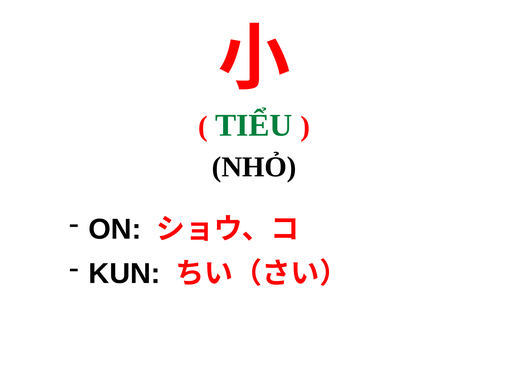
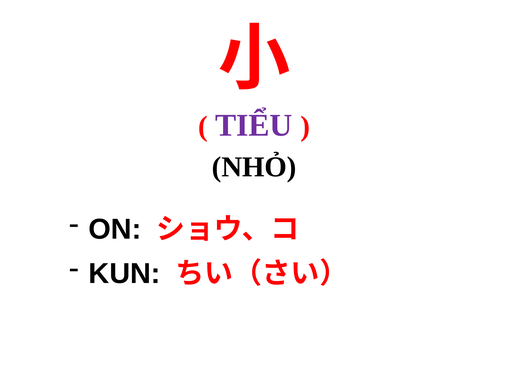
TIỂU colour: green -> purple (254, 125)
